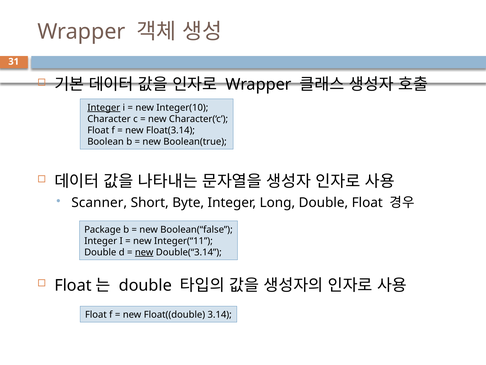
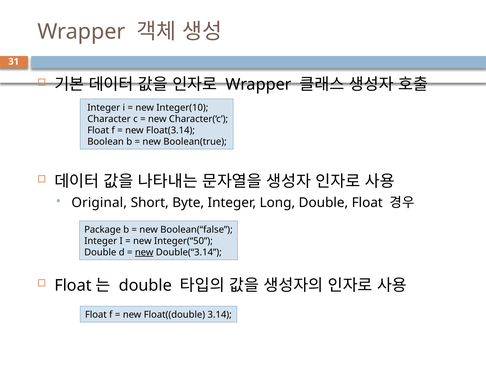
Integer underline: present -> none (104, 107)
Scanner: Scanner -> Original (99, 203)
Integer(“11: Integer(“11 -> Integer(“50 (183, 241)
